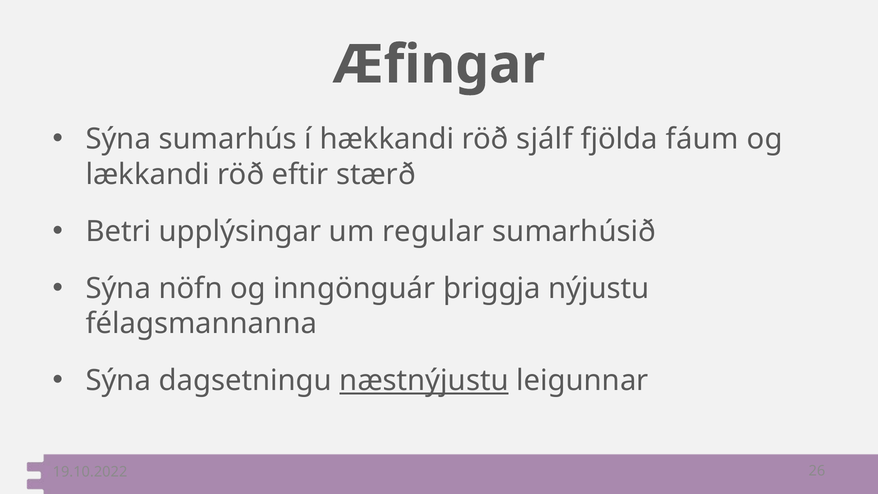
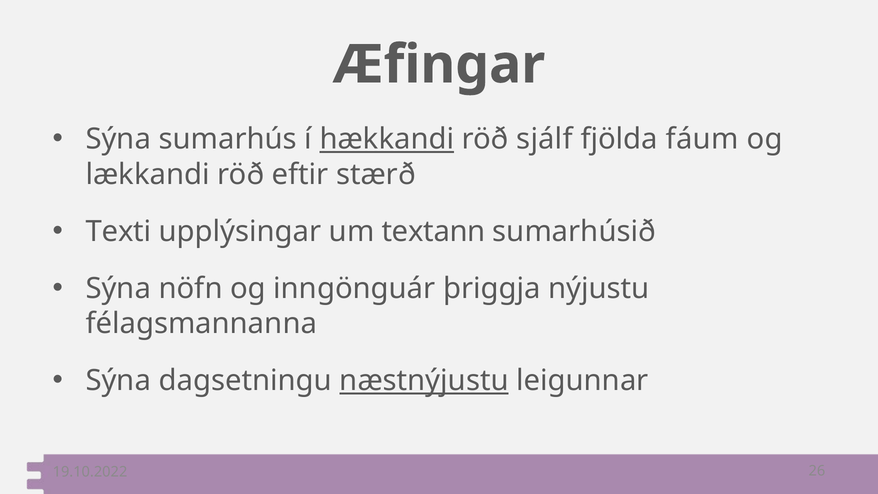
hækkandi underline: none -> present (387, 139)
Betri: Betri -> Texti (118, 231)
regular: regular -> textann (434, 231)
